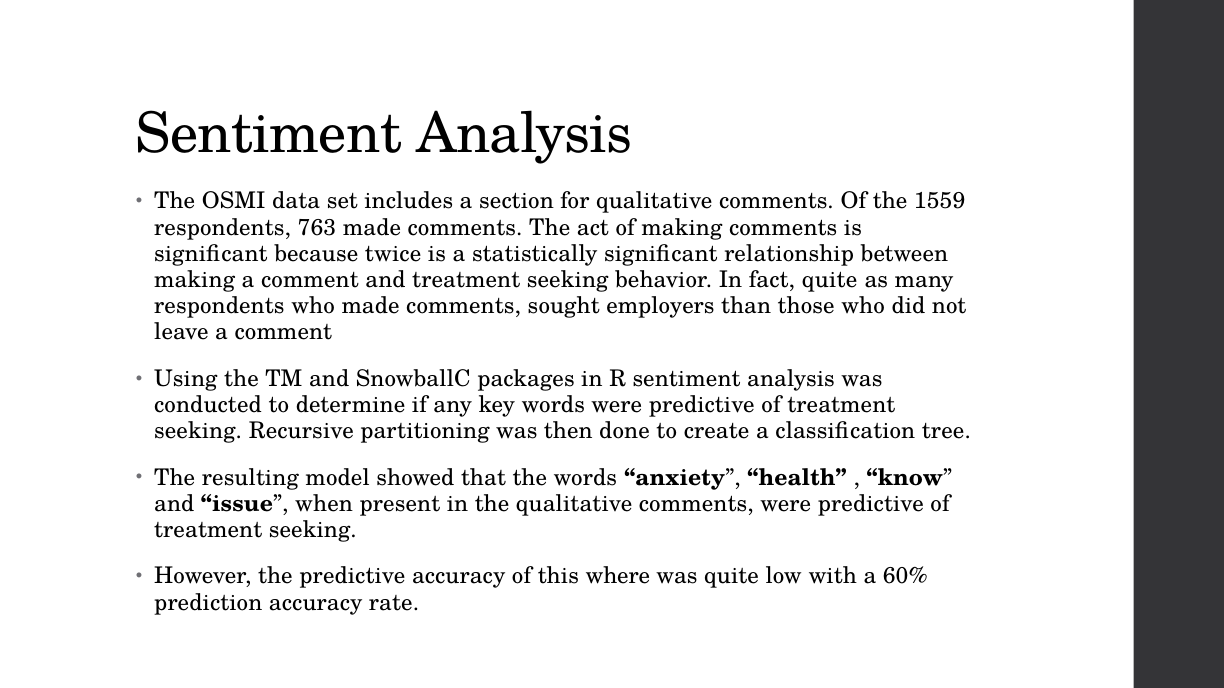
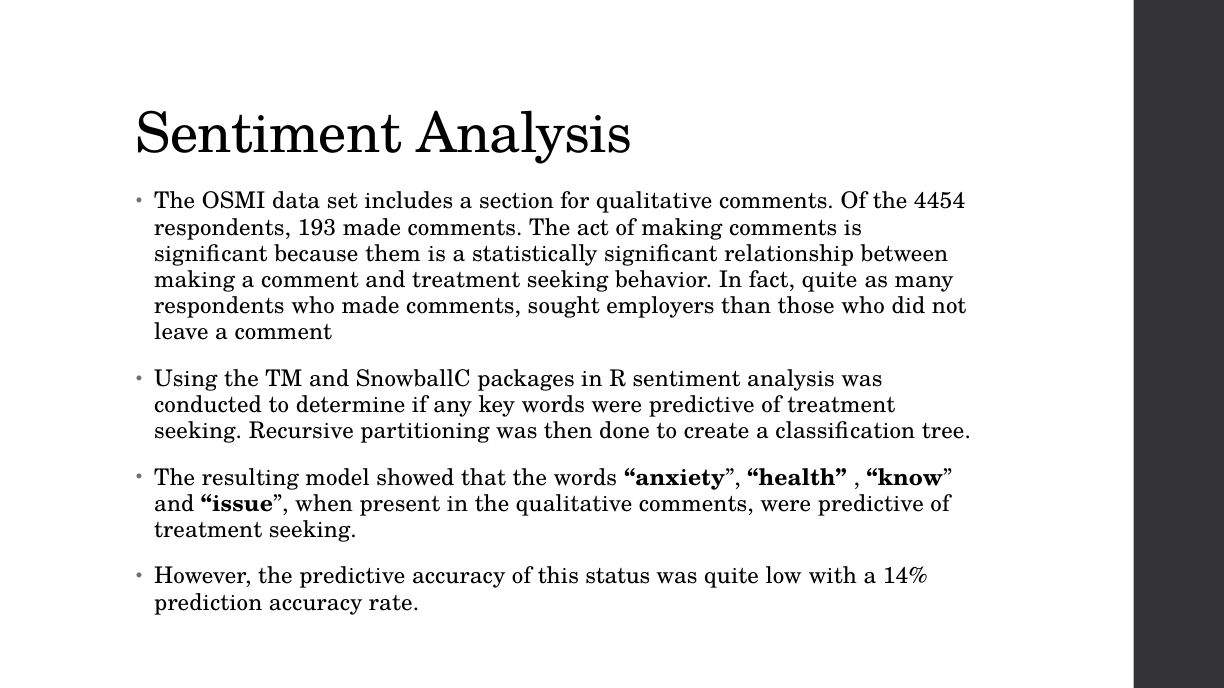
1559: 1559 -> 4454 (940, 202)
763: 763 -> 193 (317, 228)
twice: twice -> them (393, 254)
where: where -> status (618, 577)
60%: 60% -> 14% (905, 577)
